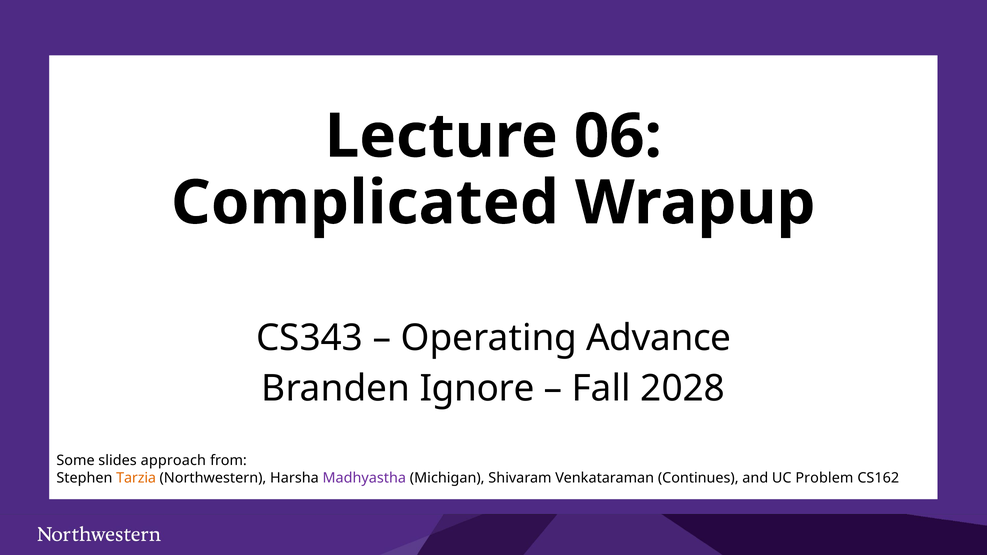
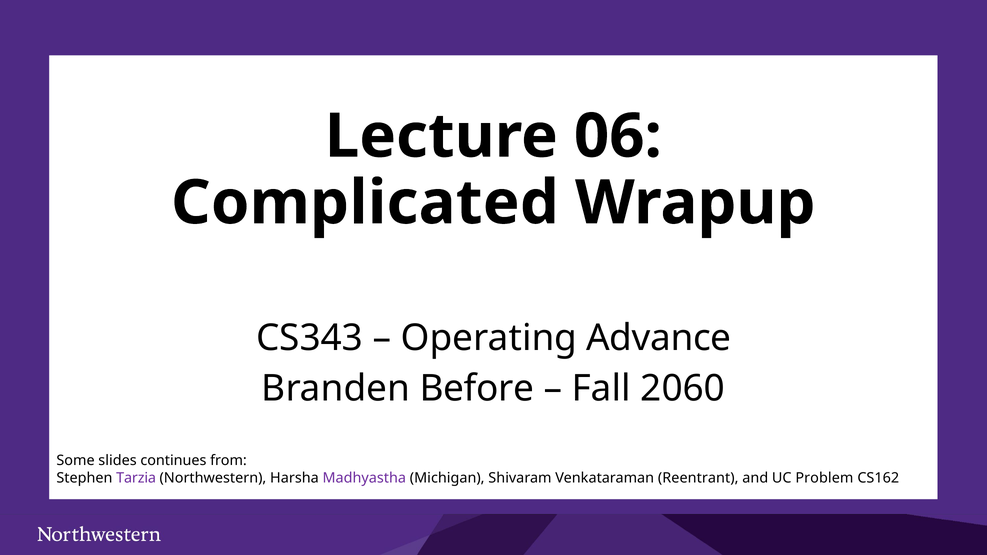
Ignore: Ignore -> Before (477, 388)
2028: 2028 -> 2060 (683, 388)
approach: approach -> continues (173, 461)
Tarzia colour: orange -> purple (136, 478)
Continues: Continues -> Reentrant (698, 478)
